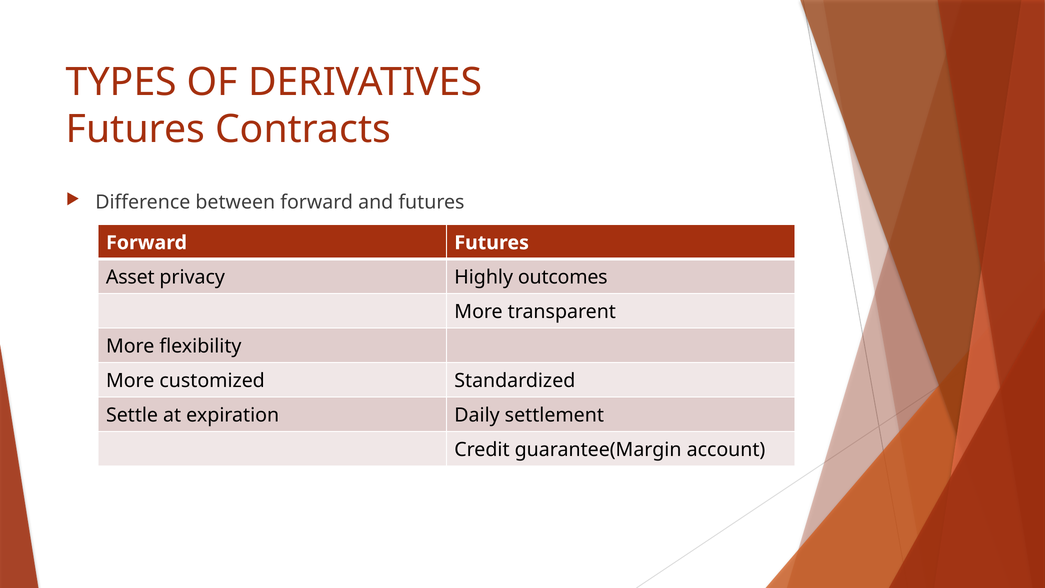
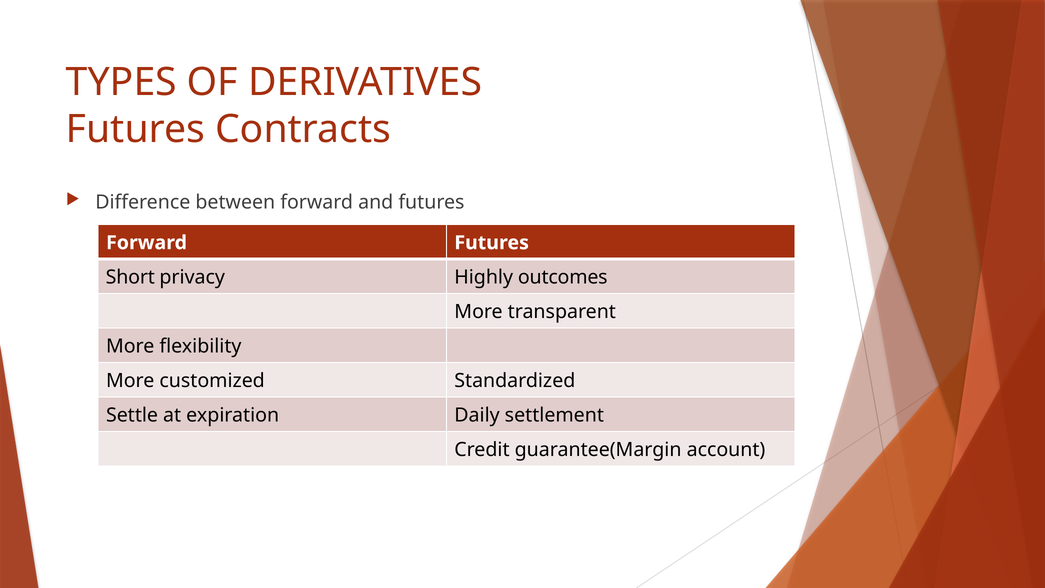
Asset: Asset -> Short (130, 277)
